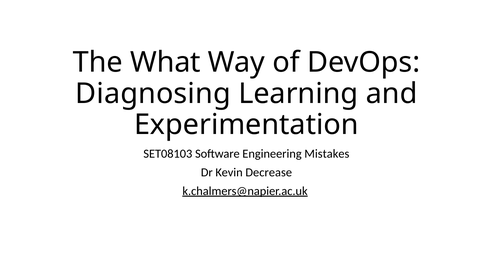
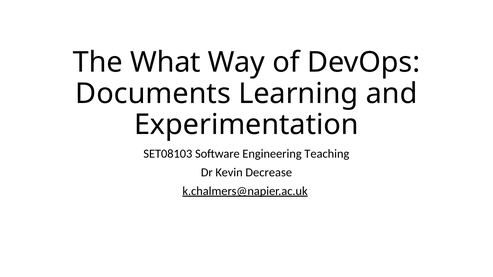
Diagnosing: Diagnosing -> Documents (153, 94)
Mistakes: Mistakes -> Teaching (327, 154)
